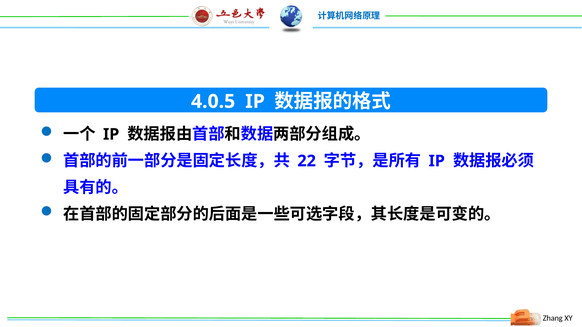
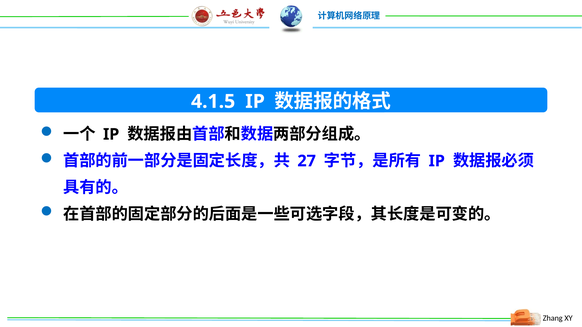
4.0.5: 4.0.5 -> 4.1.5 (213, 102)
22: 22 -> 27 (307, 161)
